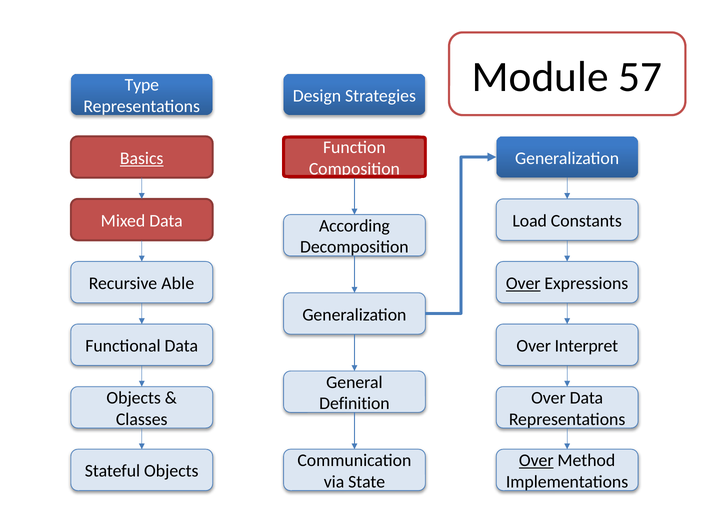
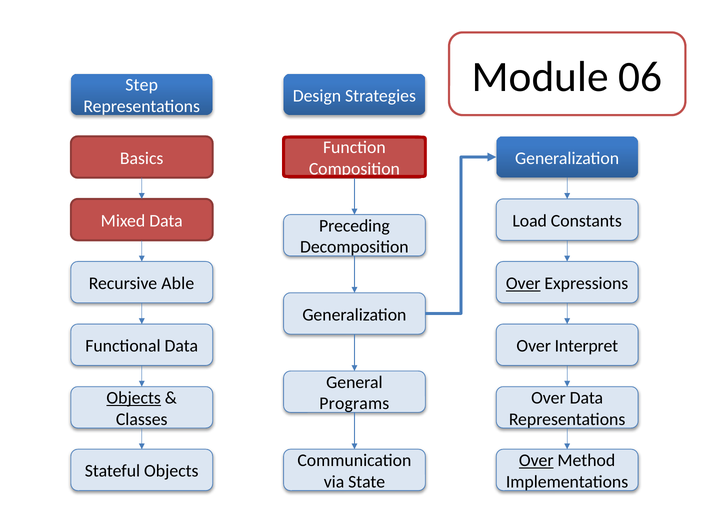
57: 57 -> 06 (640, 77)
Type: Type -> Step (142, 85)
Basics underline: present -> none (142, 158)
According: According -> Preceding (354, 226)
Objects underline: none -> present (134, 398)
Definition: Definition -> Programs (354, 403)
